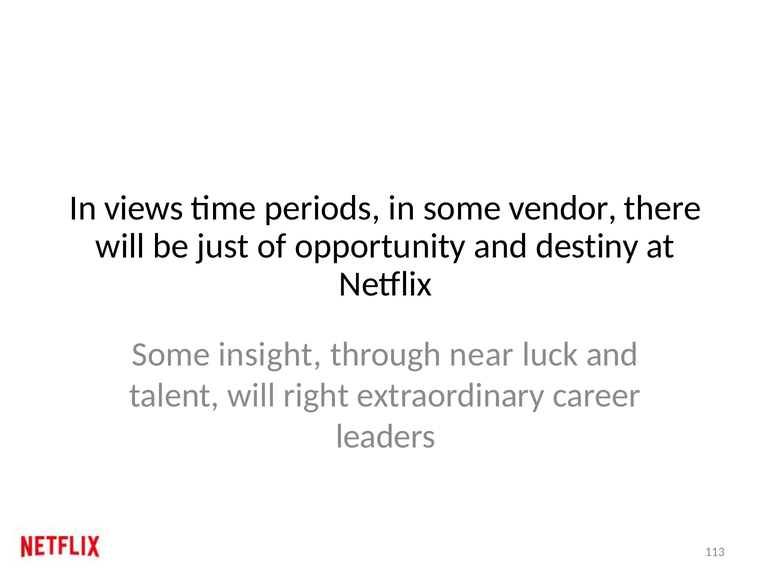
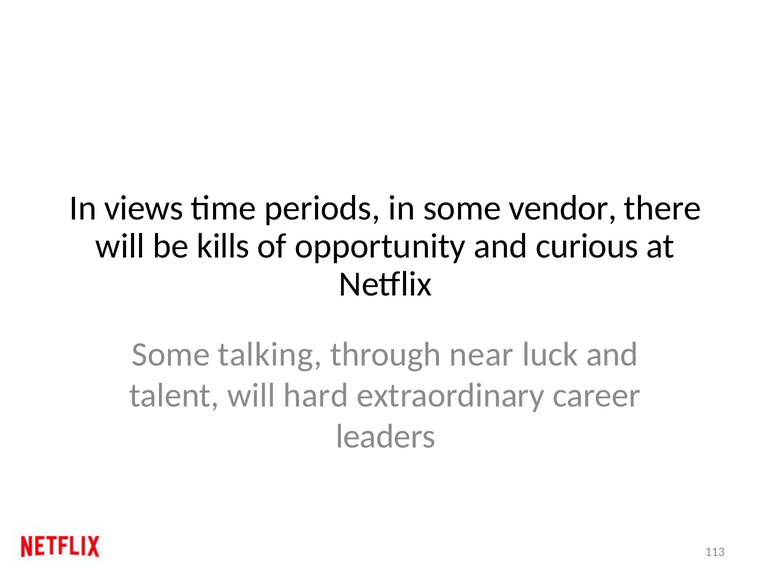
just: just -> kills (223, 246)
destiny: destiny -> curious (587, 246)
insight: insight -> talking (270, 355)
right: right -> hard (316, 396)
